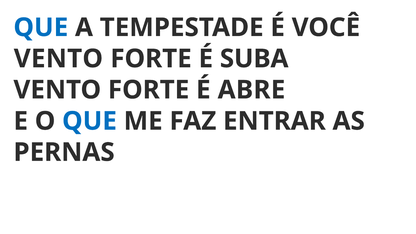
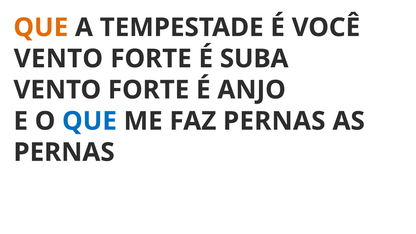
QUE colour: blue -> orange (41, 27)
ABRE: ABRE -> ANJO (252, 90)
FAZ ENTRAR: ENTRAR -> PERNAS (274, 121)
